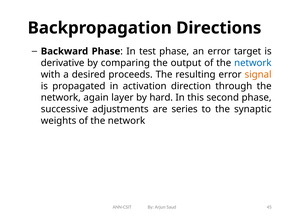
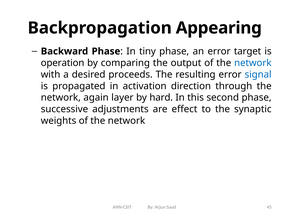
Directions: Directions -> Appearing (219, 28)
test: test -> tiny (147, 51)
derivative: derivative -> operation (63, 63)
signal colour: orange -> blue (258, 74)
series: series -> effect (185, 109)
